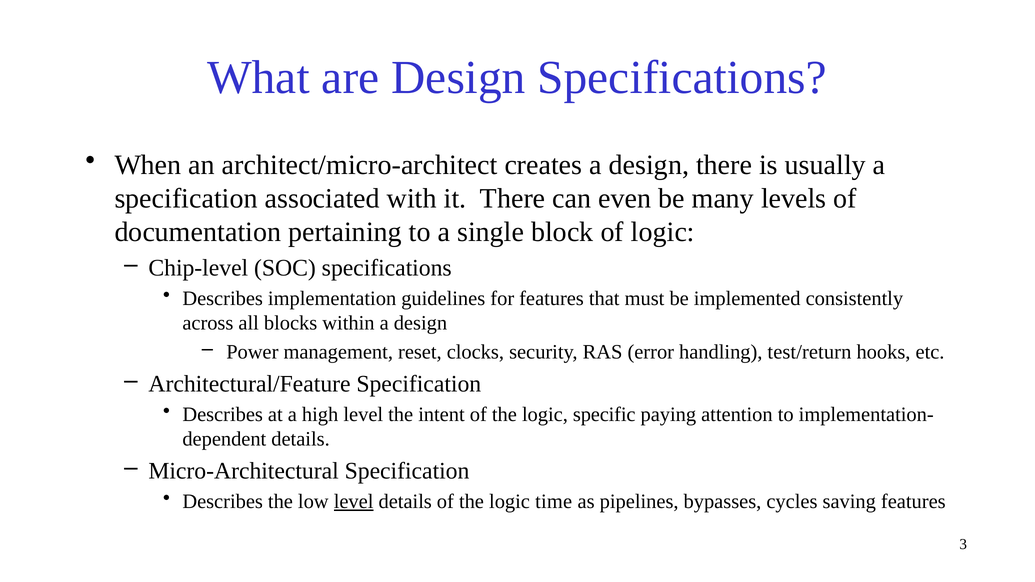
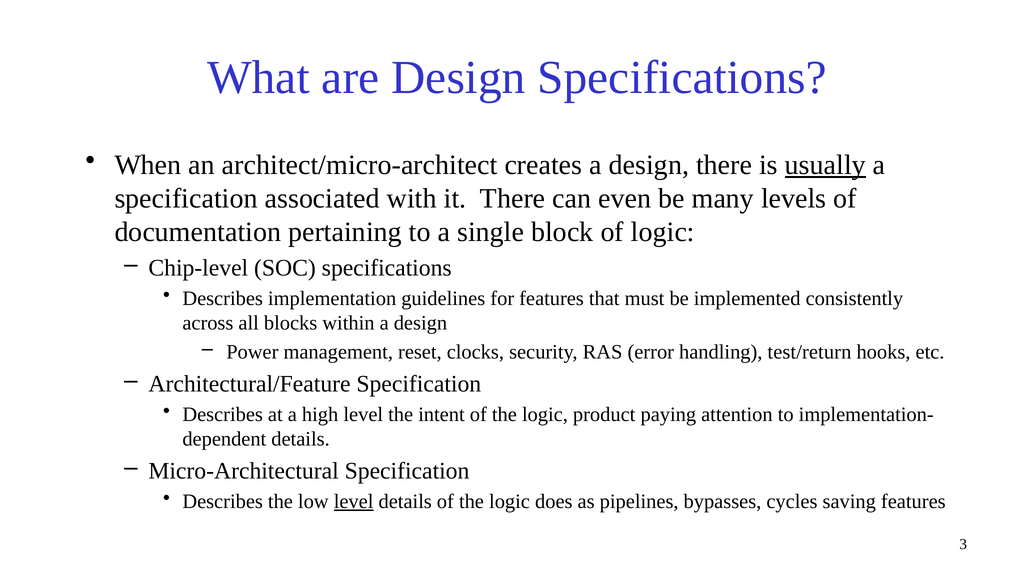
usually underline: none -> present (825, 165)
specific: specific -> product (604, 415)
time: time -> does (554, 502)
